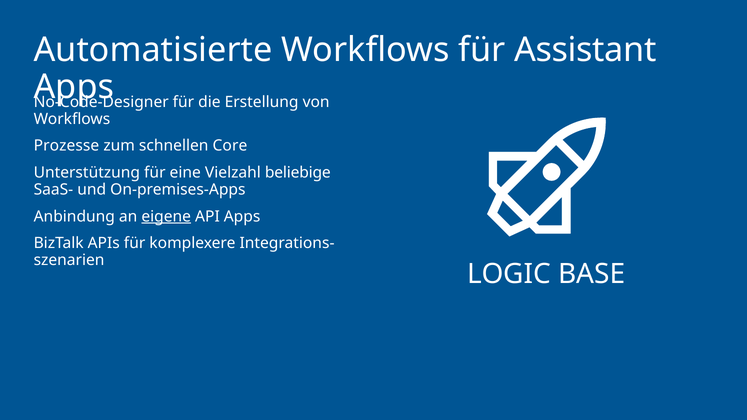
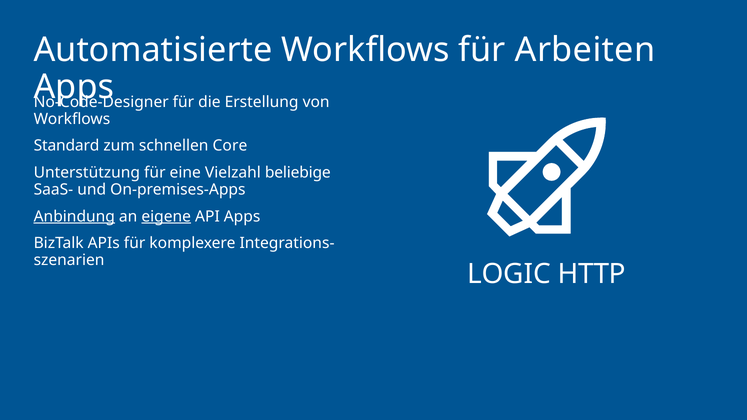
Assistant: Assistant -> Arbeiten (585, 50)
Prozesse: Prozesse -> Standard (67, 146)
Anbindung underline: none -> present (74, 216)
BASE: BASE -> HTTP (592, 274)
